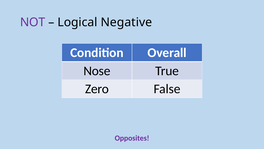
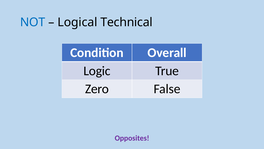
NOT colour: purple -> blue (33, 22)
Negative: Negative -> Technical (127, 22)
Nose: Nose -> Logic (97, 71)
